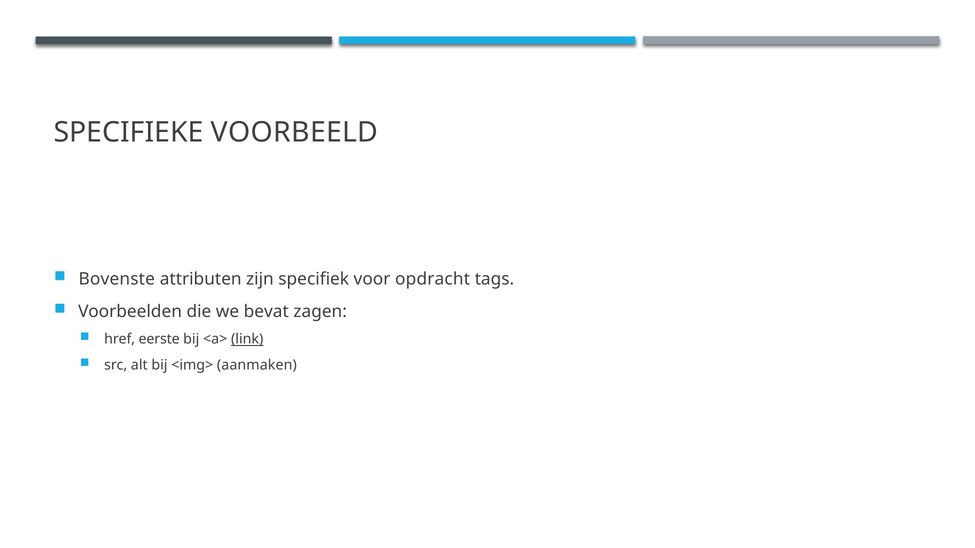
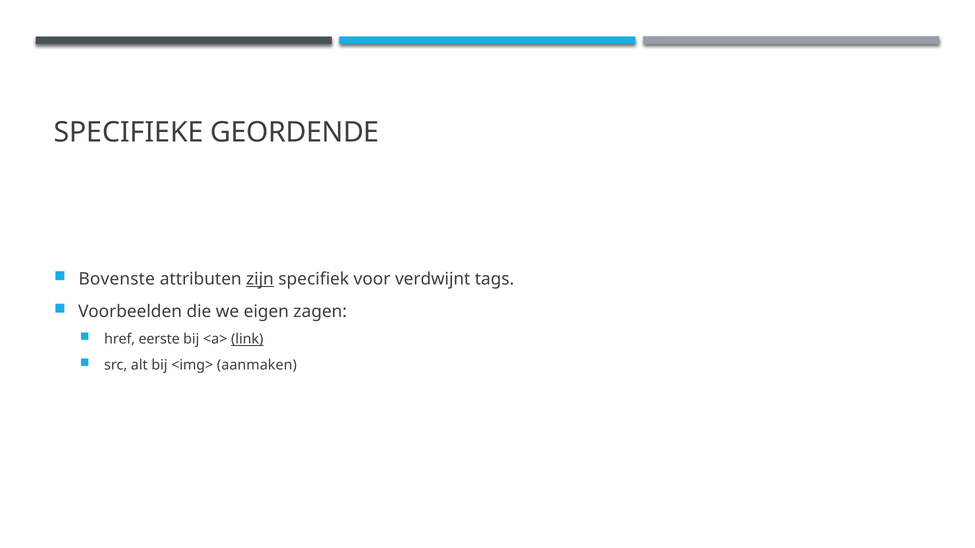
VOORBEELD: VOORBEELD -> GEORDENDE (295, 132)
zijn underline: none -> present (260, 280)
opdracht: opdracht -> verdwijnt (433, 280)
bevat: bevat -> eigen (266, 312)
